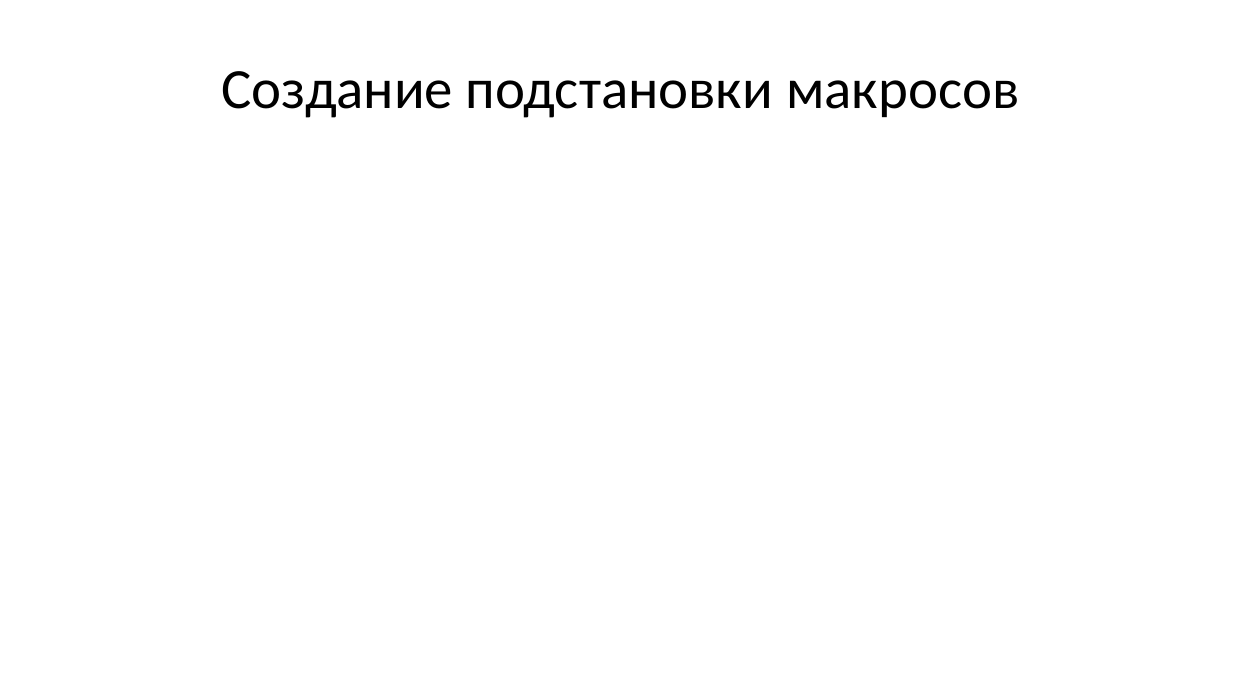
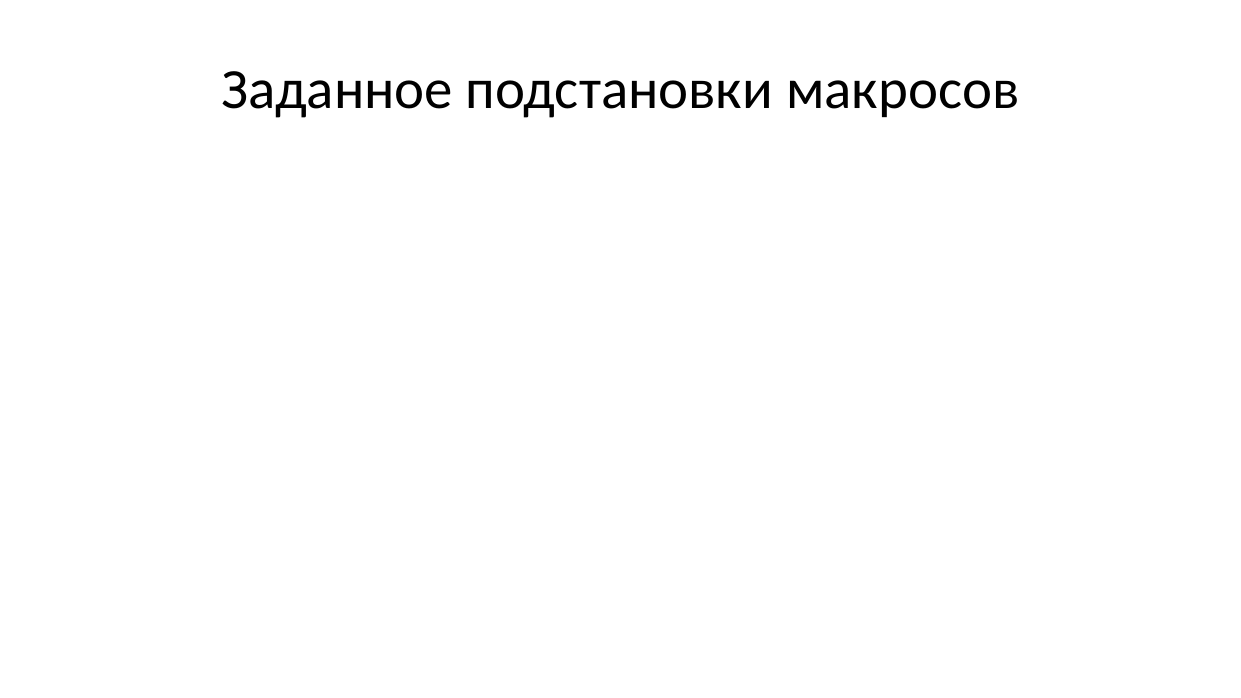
Создание: Создание -> Заданное (337, 90)
